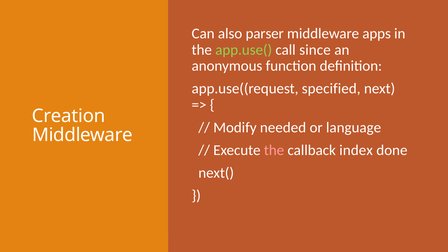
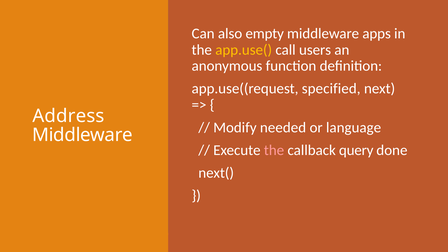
parser: parser -> empty (265, 34)
app.use( colour: light green -> yellow (244, 50)
since: since -> users (315, 50)
Creation: Creation -> Address (68, 116)
index: index -> query (356, 150)
